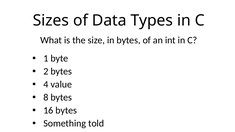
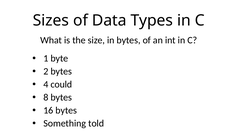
value: value -> could (61, 84)
